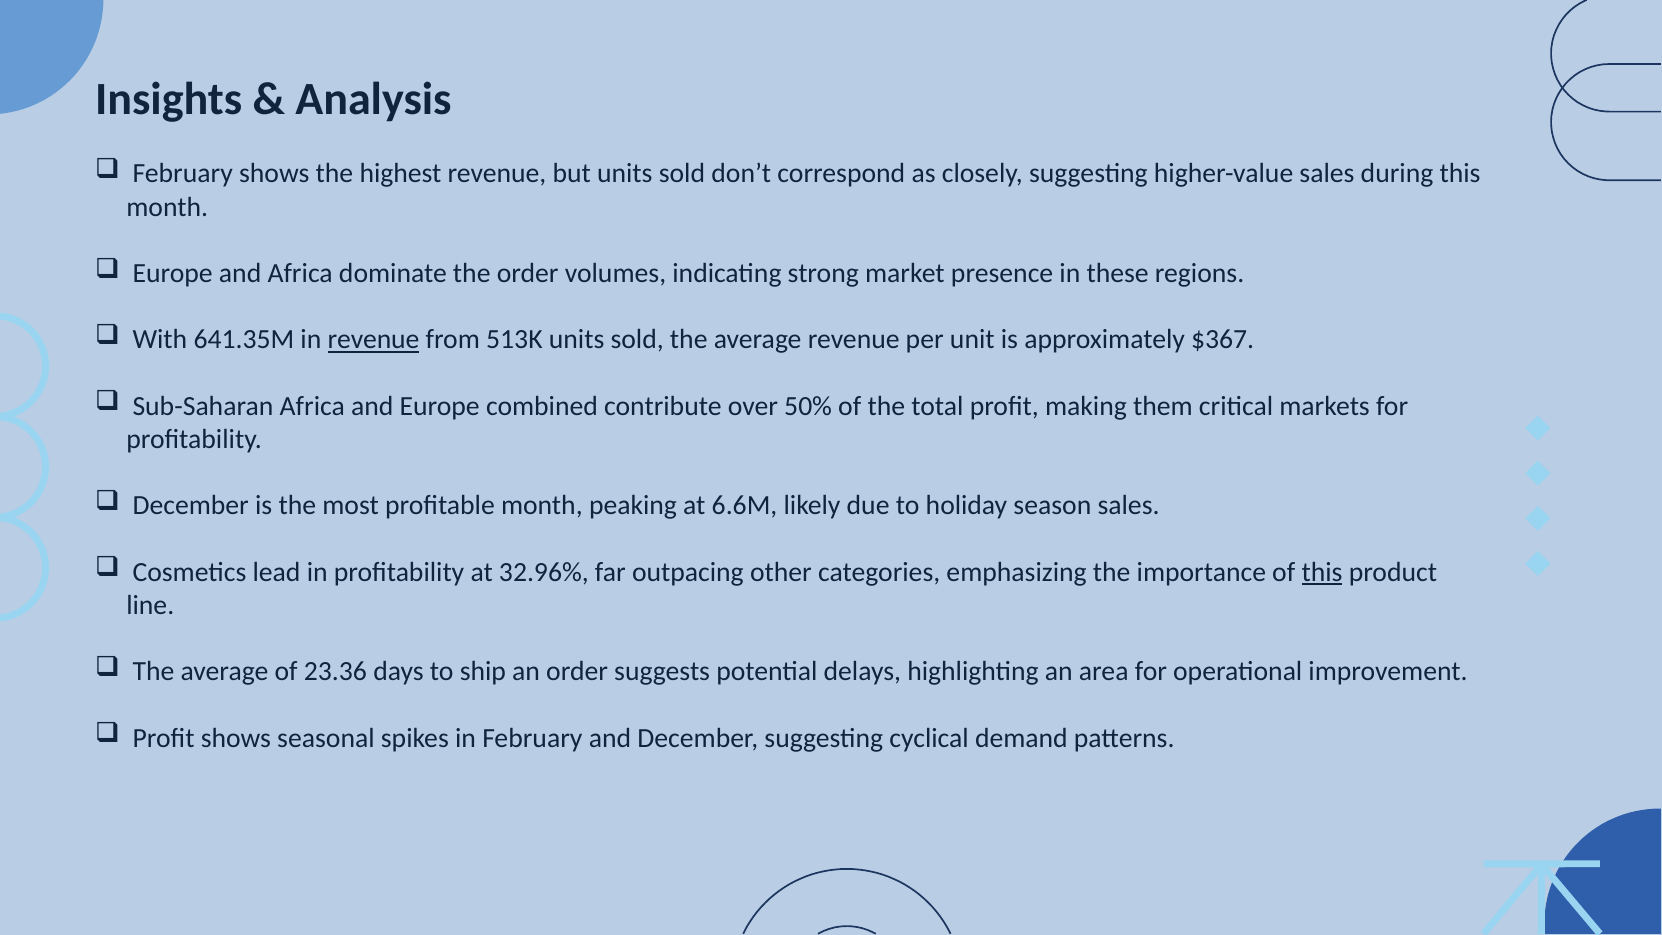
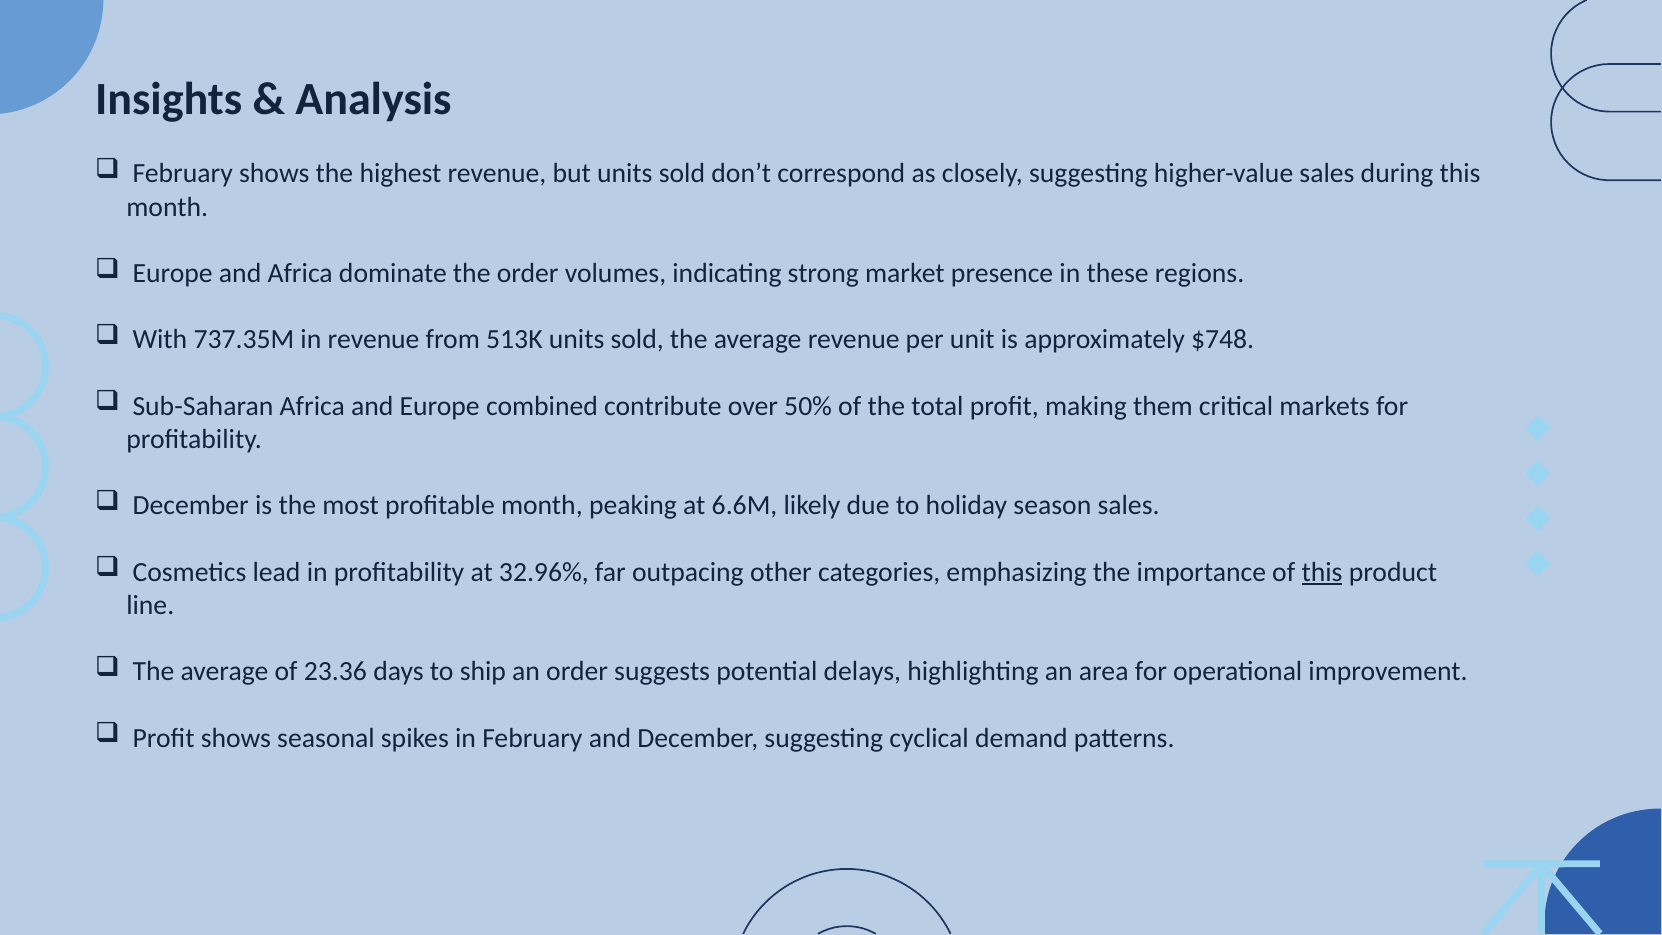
641.35M: 641.35M -> 737.35M (244, 340)
revenue underline: present -> none (374, 340)
$367: $367 -> $748 (1223, 340)
